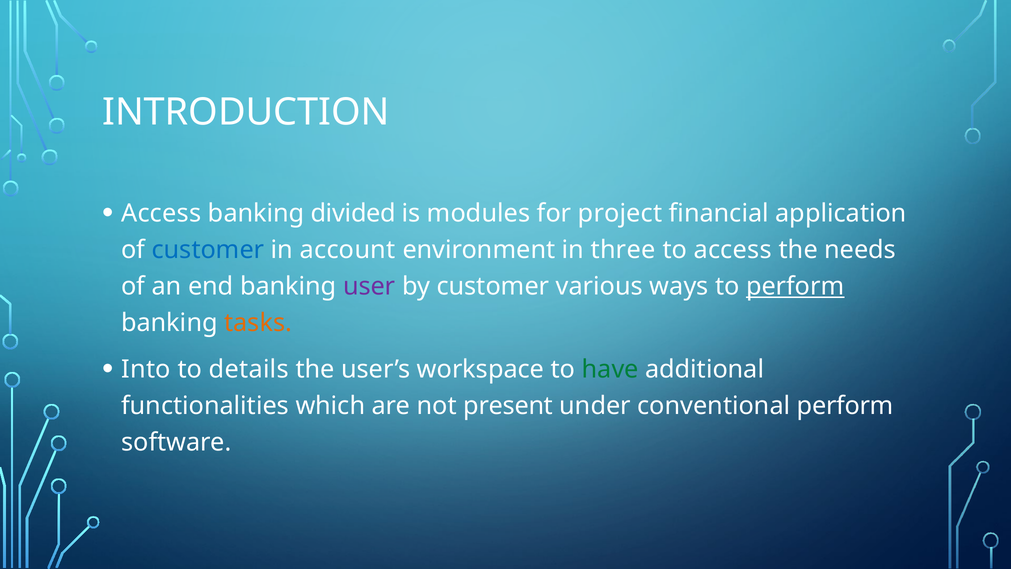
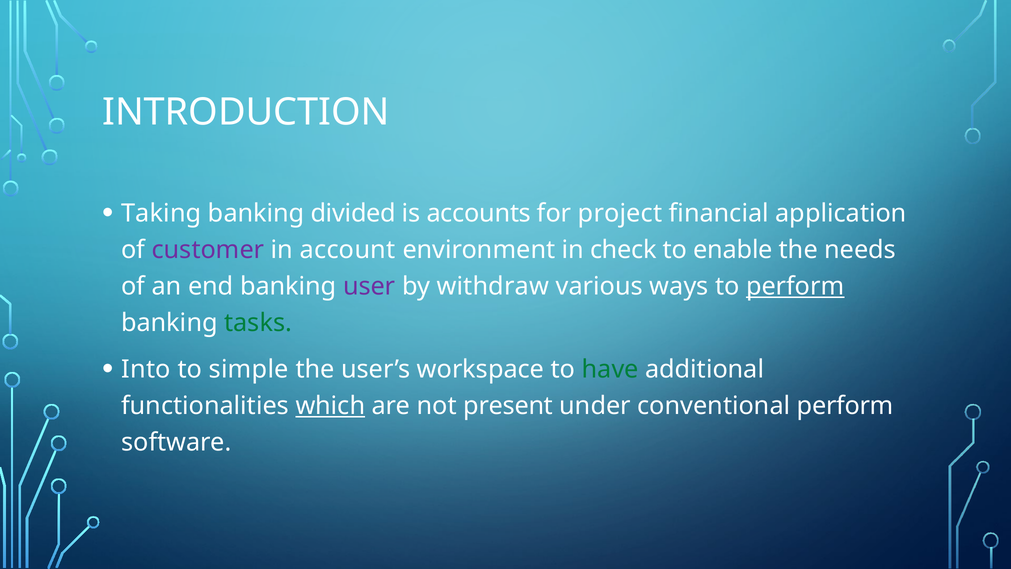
Access: Access -> Taking (161, 213)
modules: modules -> accounts (479, 213)
customer colour: blue -> purple (208, 250)
three: three -> check (623, 250)
to access: access -> enable (733, 250)
by customer: customer -> withdraw (493, 286)
tasks colour: orange -> green (258, 323)
details: details -> simple (249, 369)
which underline: none -> present (330, 406)
